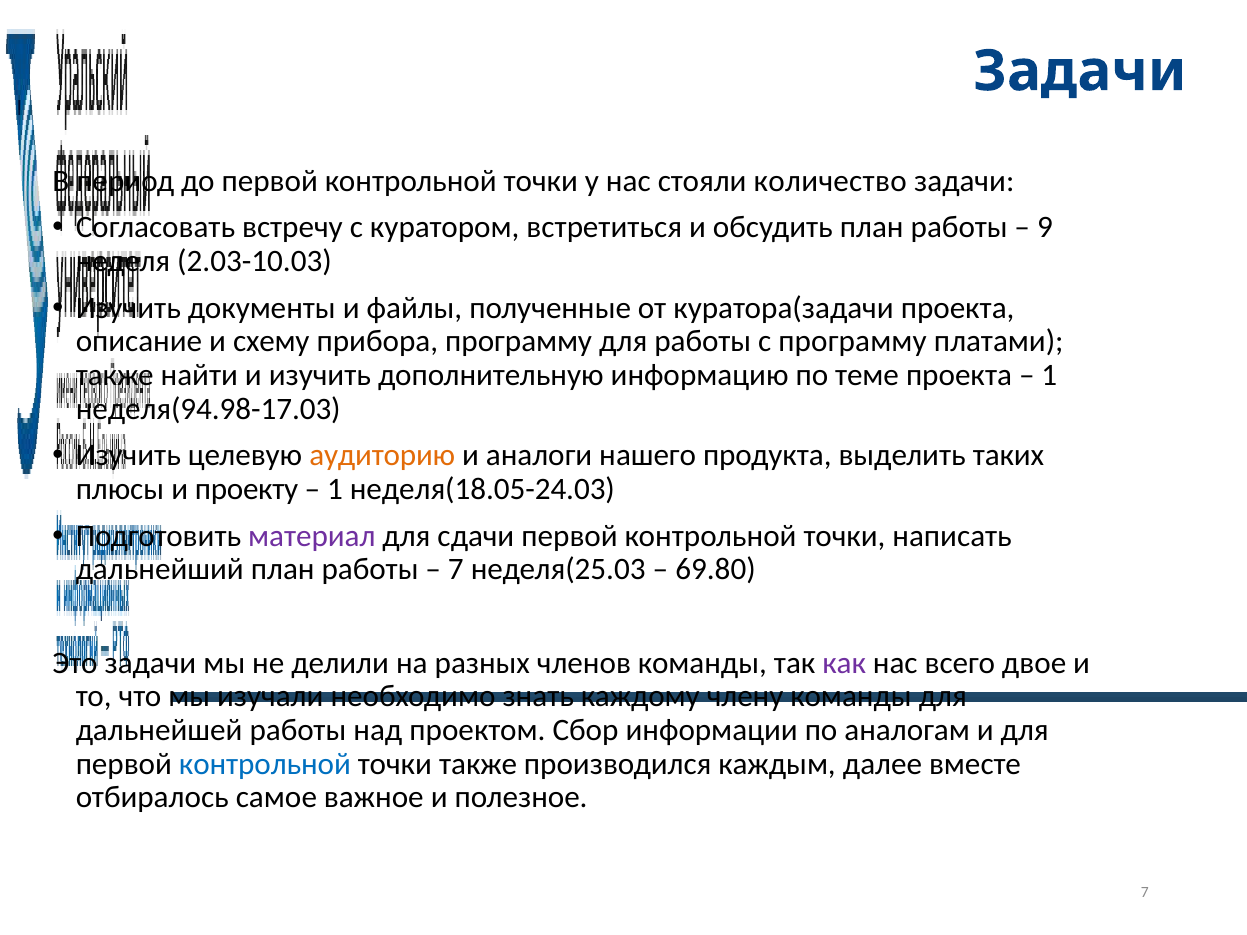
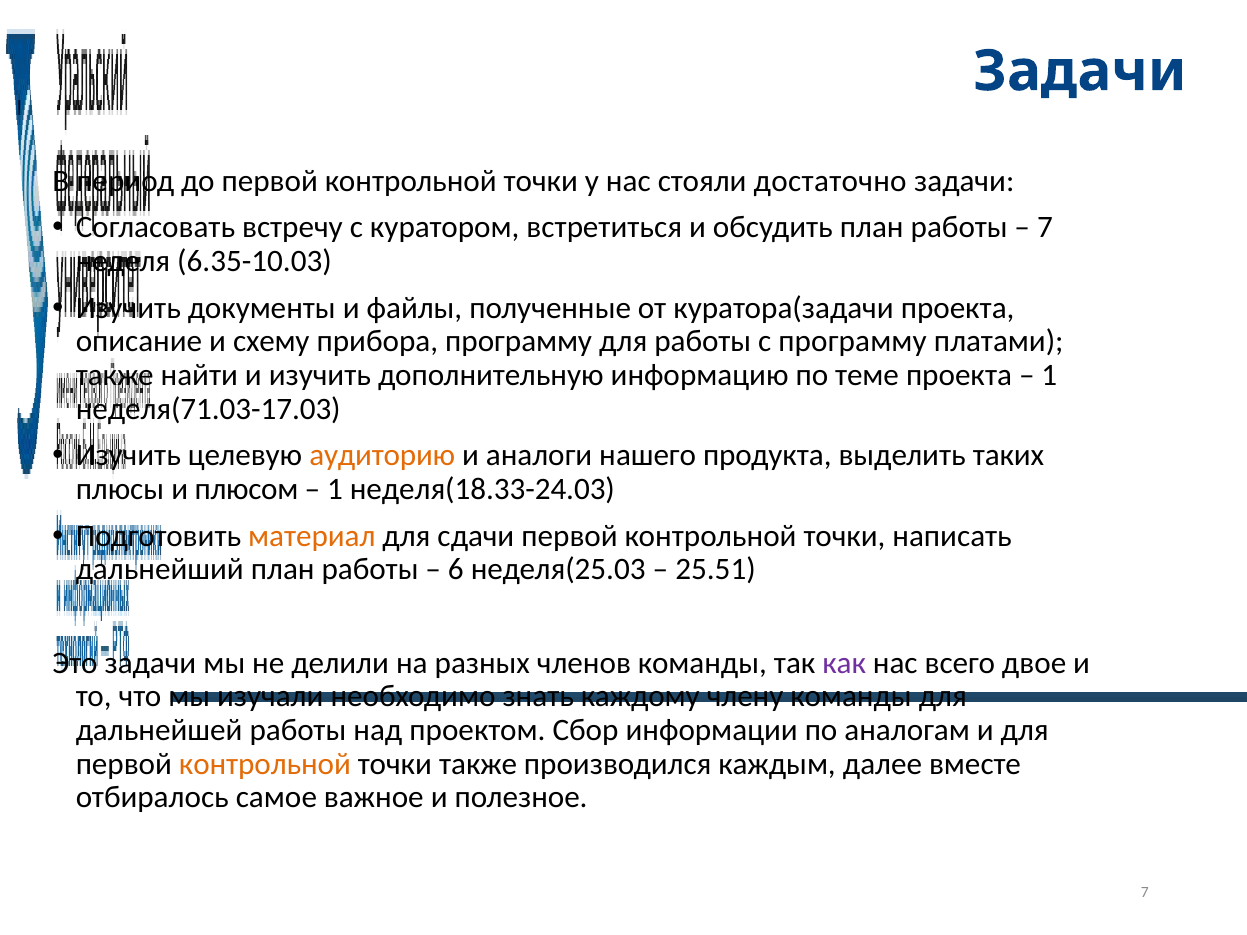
количество: количество -> достаточно (830, 181)
9: 9 -> 7 (1045, 228)
2.03-10.03: 2.03-10.03 -> 6.35-10.03 (255, 261)
неделя(94.98-17.03: неделя(94.98-17.03 -> неделя(71.03-17.03 (208, 409)
проекту: проекту -> плюсом (247, 489)
неделя(18.05-24.03: неделя(18.05-24.03 -> неделя(18.33-24.03 (482, 489)
материал colour: purple -> orange (312, 536)
7: 7 -> 6 (456, 570)
69.80: 69.80 -> 25.51 (716, 570)
контрольной colour: blue -> orange (265, 764)
